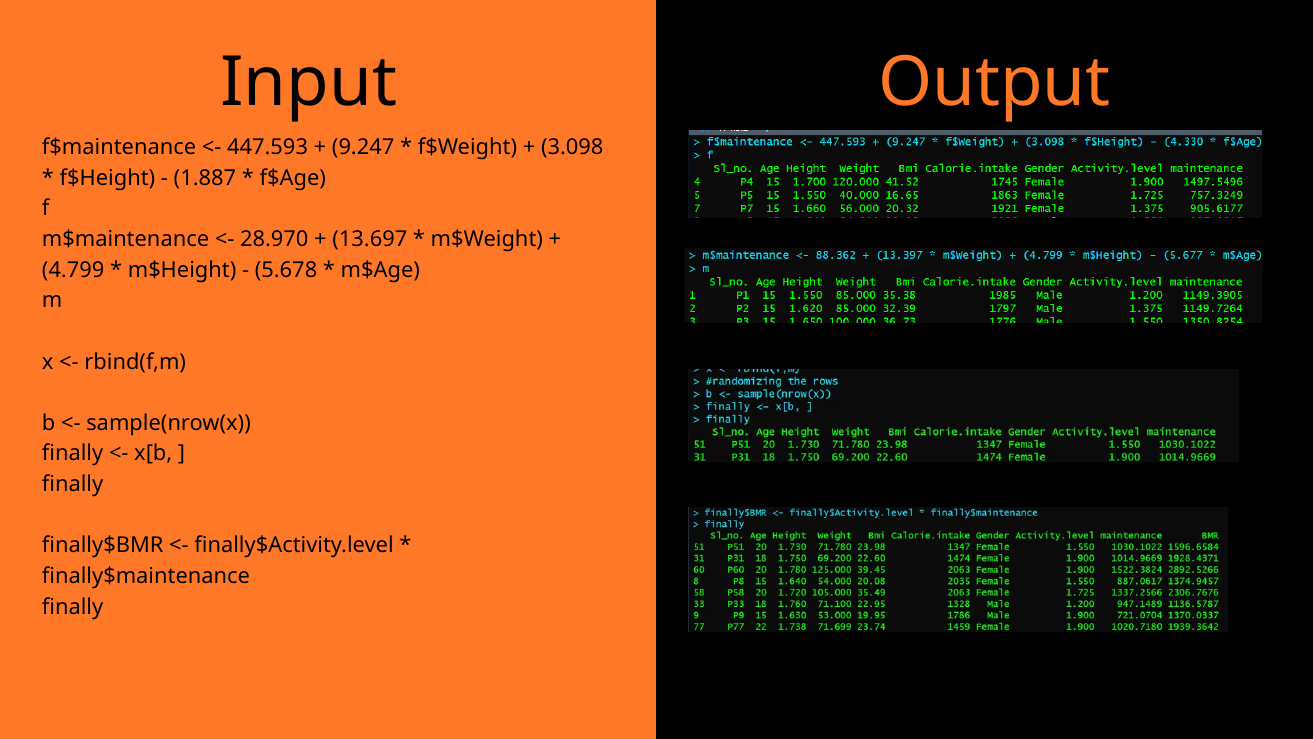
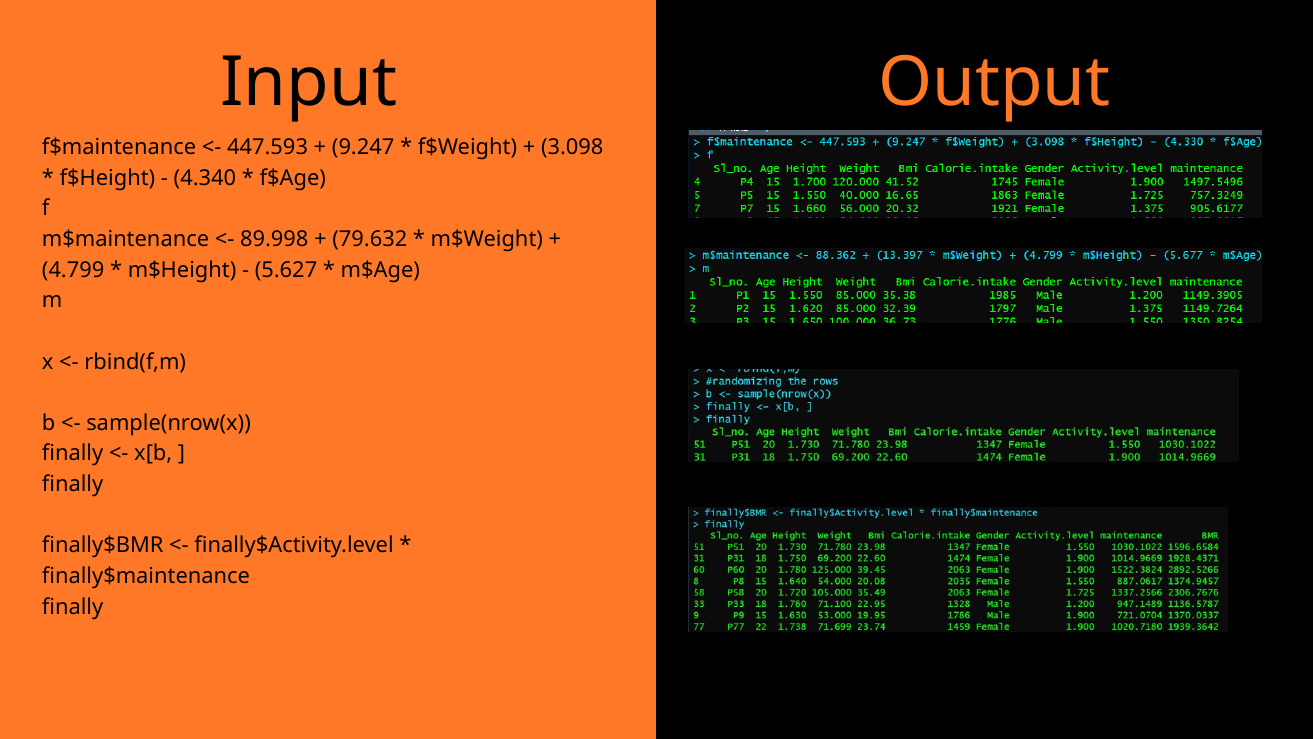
1.887: 1.887 -> 4.340 (205, 178)
28.970: 28.970 -> 89.998 (274, 239)
13.697: 13.697 -> 79.632 (370, 239)
5.678: 5.678 -> 5.627 (286, 270)
